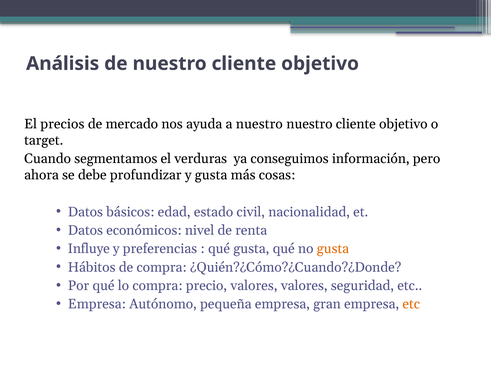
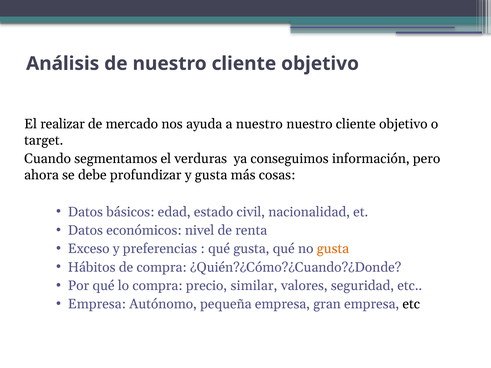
precios: precios -> realizar (63, 124)
Influye: Influye -> Exceso (89, 249)
precio valores: valores -> similar (254, 286)
etc colour: orange -> black (411, 304)
